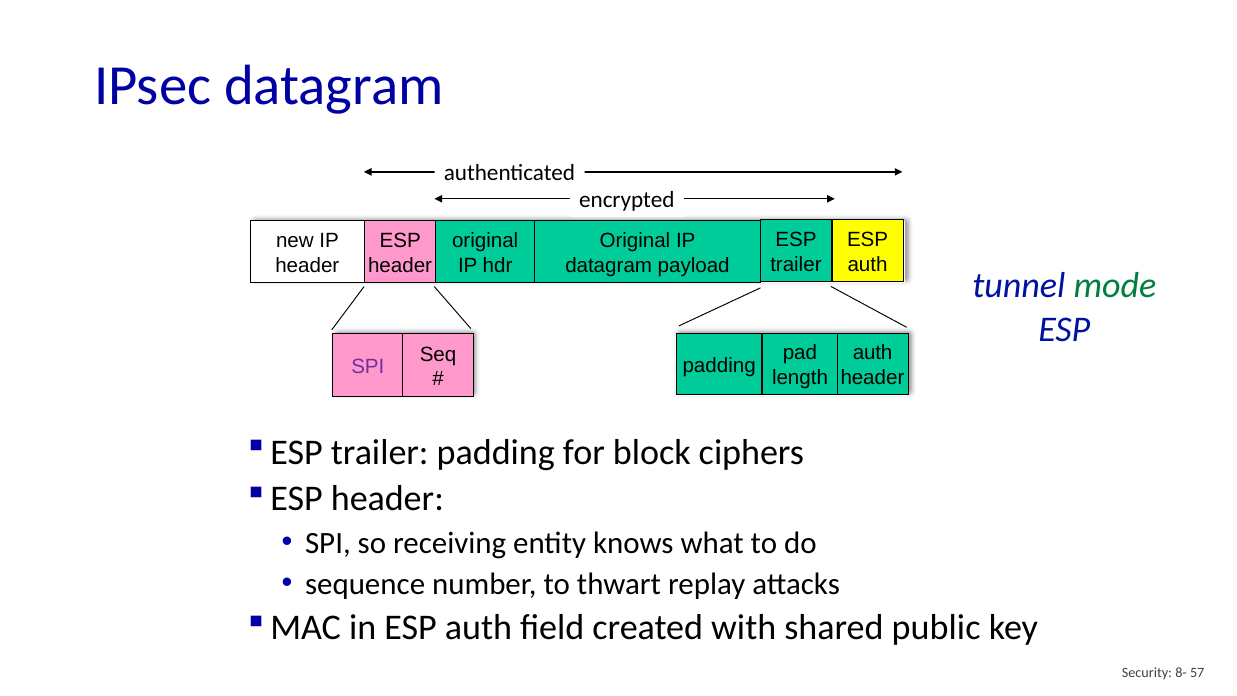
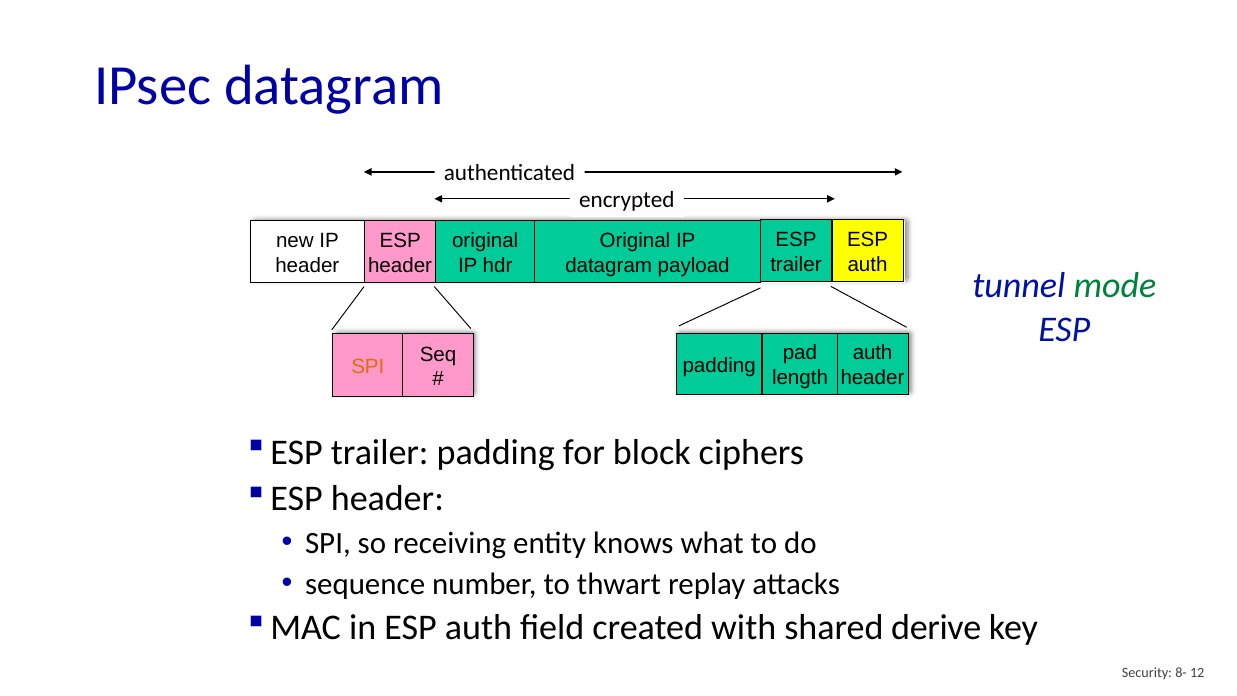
SPI colour: purple -> orange (368, 366)
public: public -> derive (936, 628)
57: 57 -> 12 (1197, 673)
